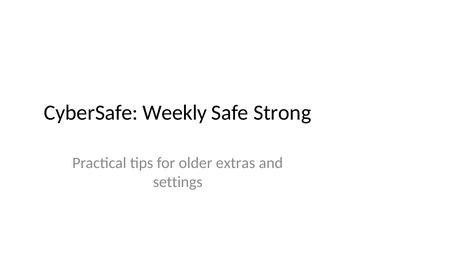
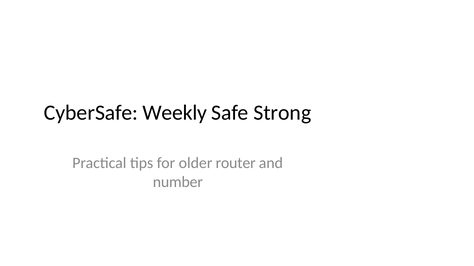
extras: extras -> router (236, 163)
settings: settings -> number (178, 182)
